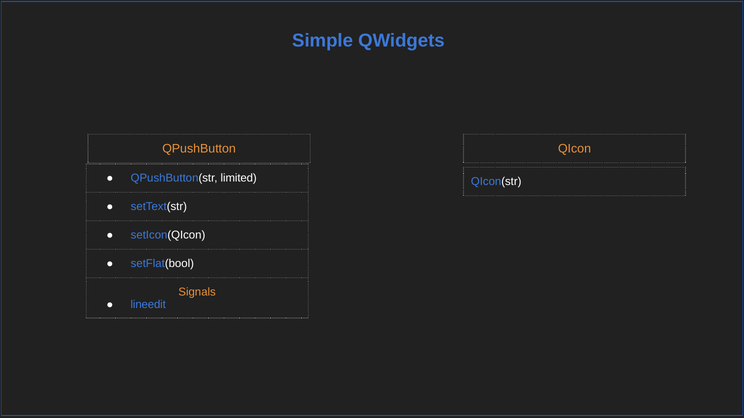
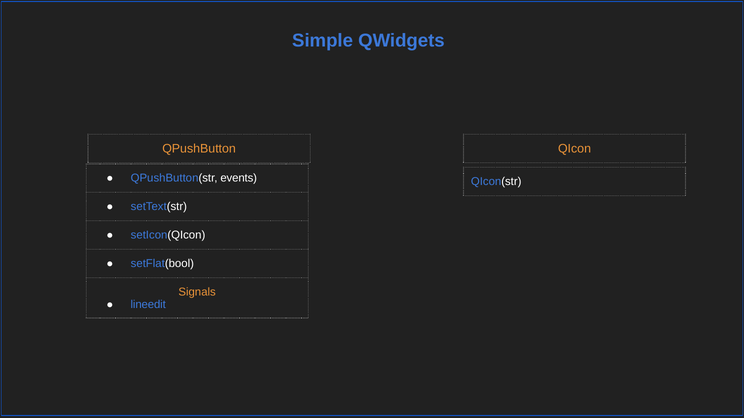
limited: limited -> events (239, 178)
